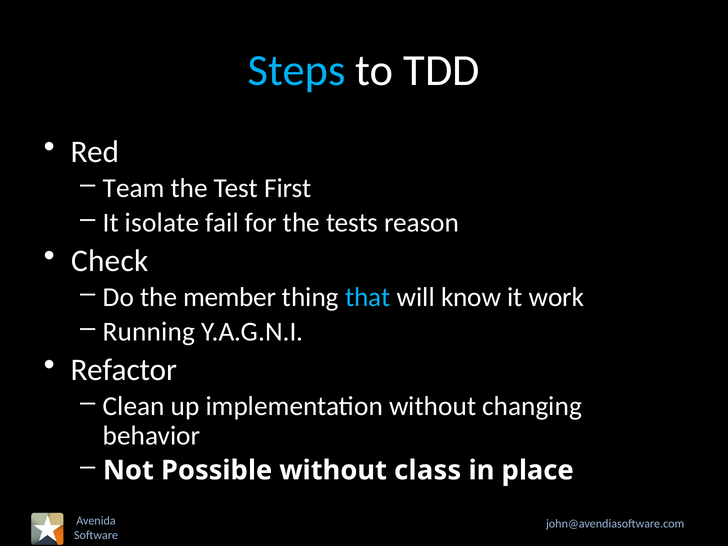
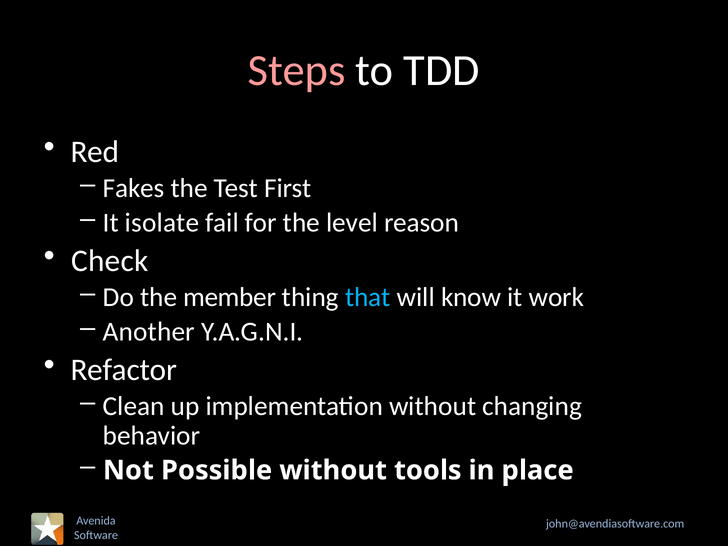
Steps colour: light blue -> pink (297, 70)
Team: Team -> Fakes (134, 188)
tests: tests -> level (352, 223)
Running: Running -> Another (149, 332)
class: class -> tools (428, 470)
